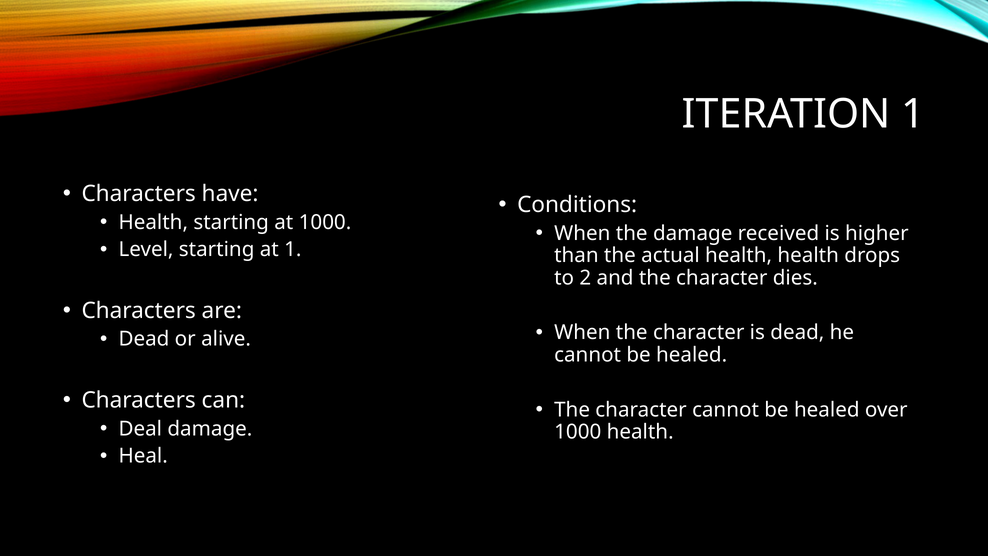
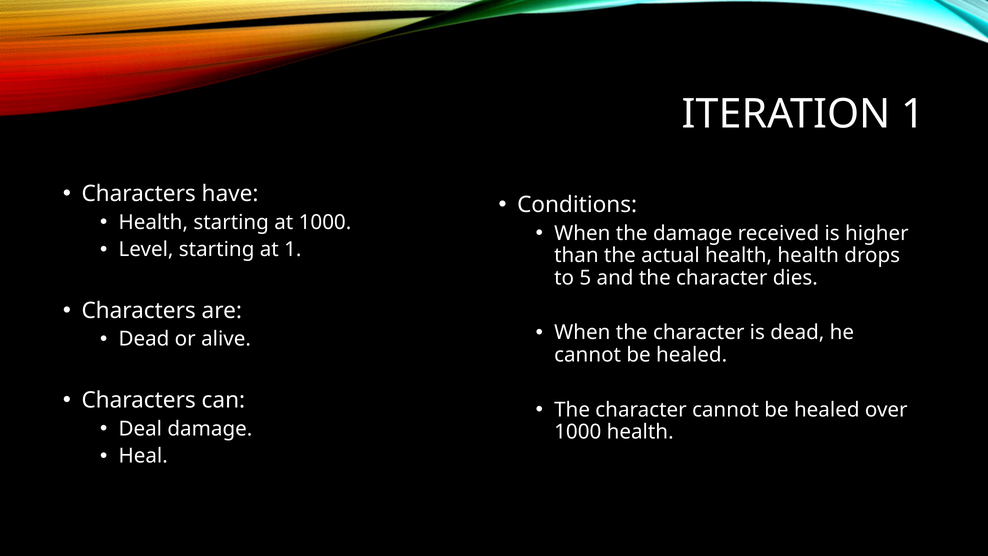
2: 2 -> 5 (585, 278)
